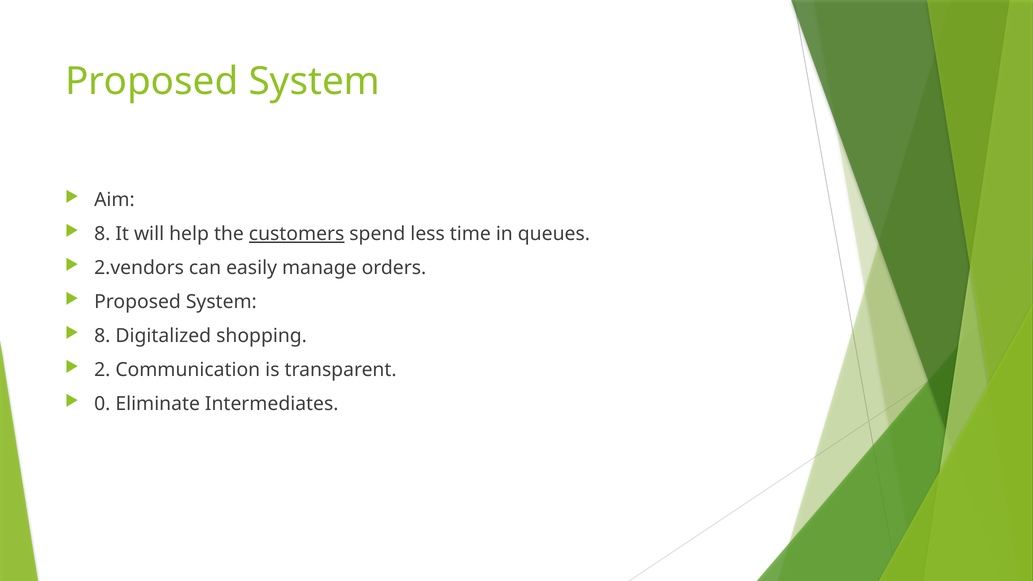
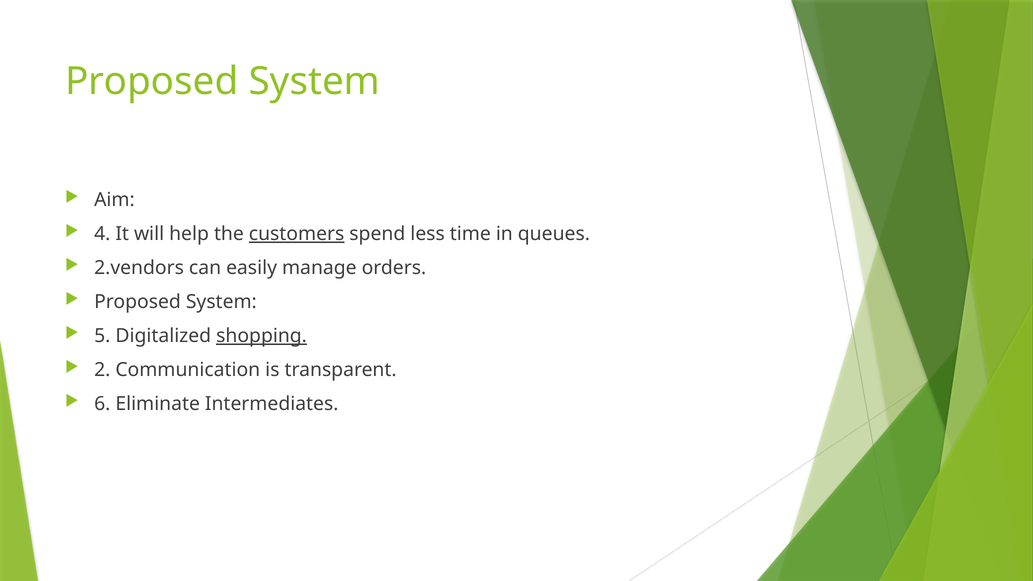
8: 8 -> 4 (102, 234)
8: 8 -> 5 (102, 336)
shopping underline: none -> present (262, 336)
0: 0 -> 6 (102, 404)
